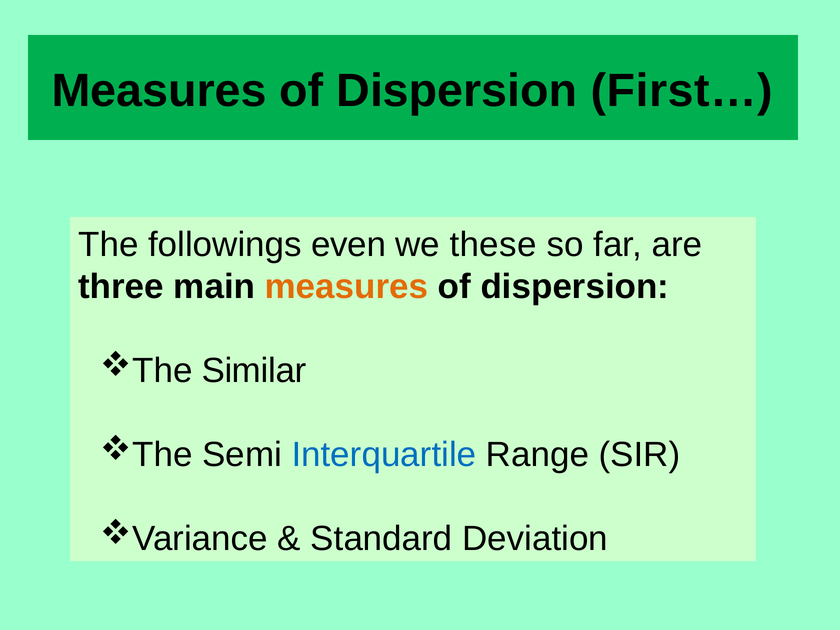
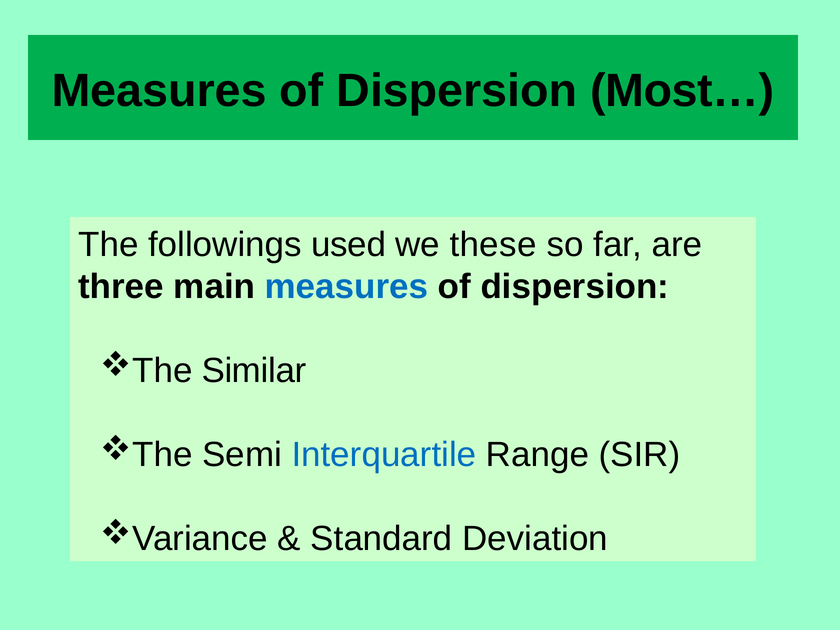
First…: First… -> Most… (682, 91)
even: even -> used (349, 245)
measures colour: orange -> blue (346, 287)
